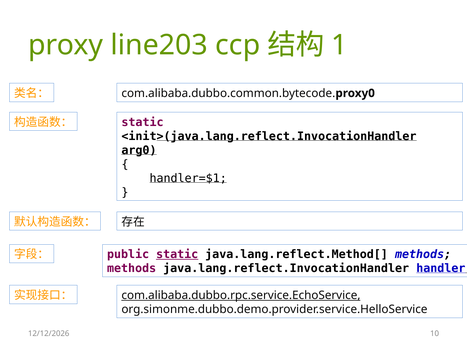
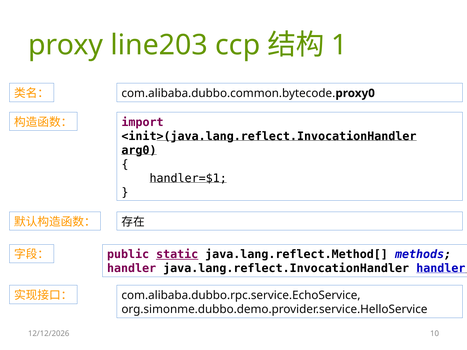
static: static -> import (143, 122)
methods: methods -> handler (132, 269)
com.alibaba.dubbo.rpc.service.EchoService underline: present -> none (241, 296)
